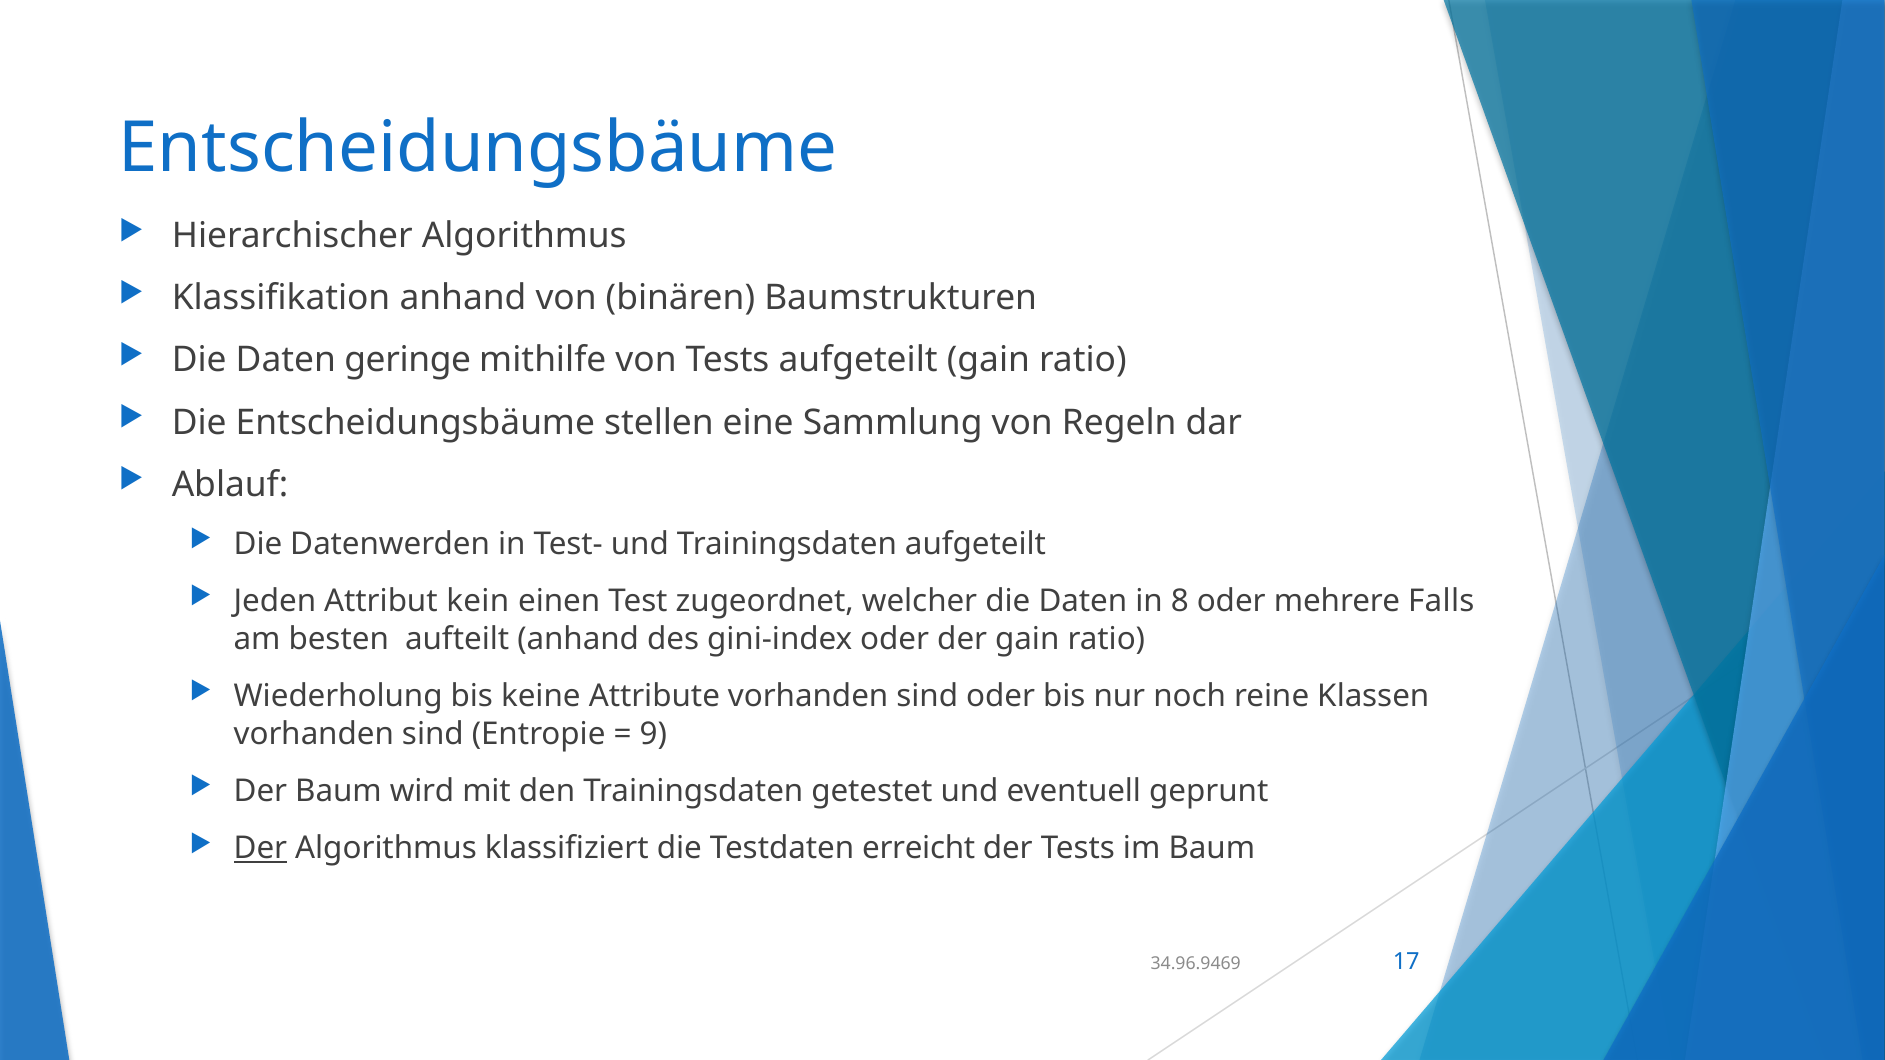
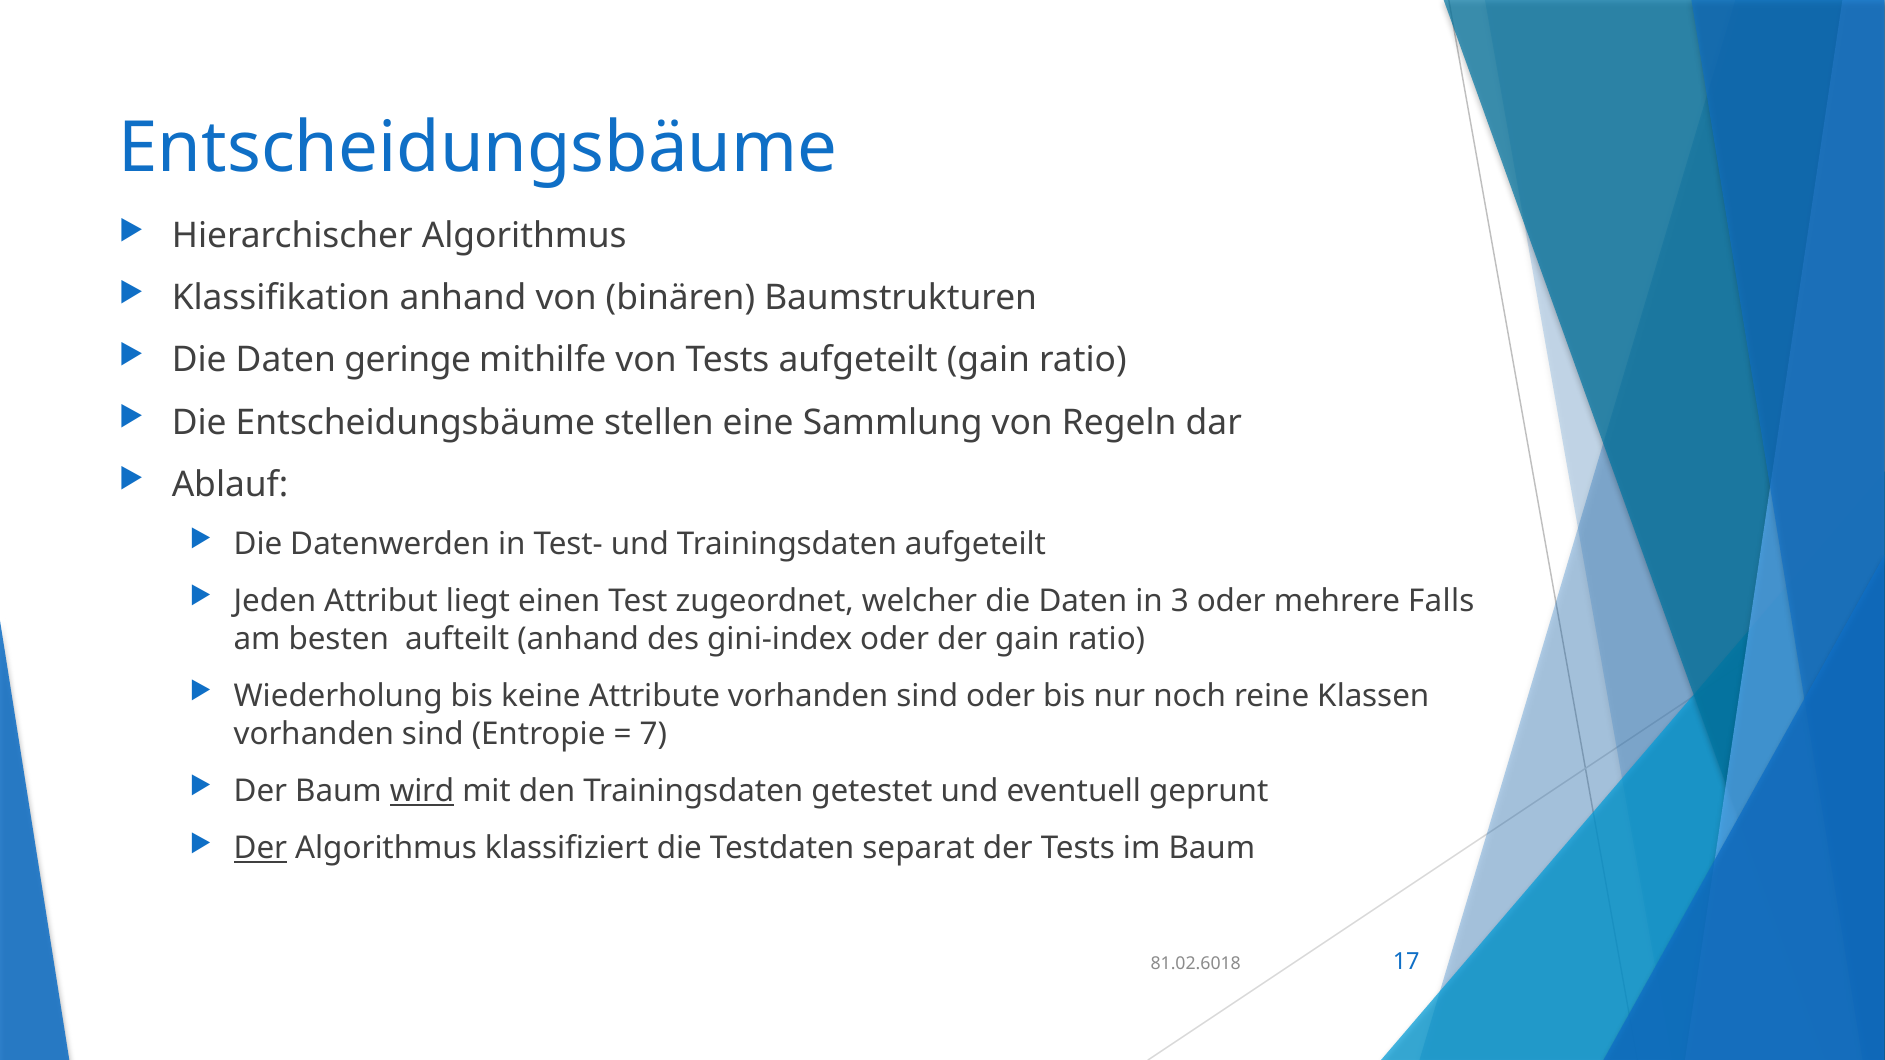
kein: kein -> liegt (478, 601)
8: 8 -> 3 (1180, 601)
9: 9 -> 7 (653, 734)
wird underline: none -> present (422, 791)
erreicht: erreicht -> separat (918, 849)
34.96.9469: 34.96.9469 -> 81.02.6018 (1196, 963)
